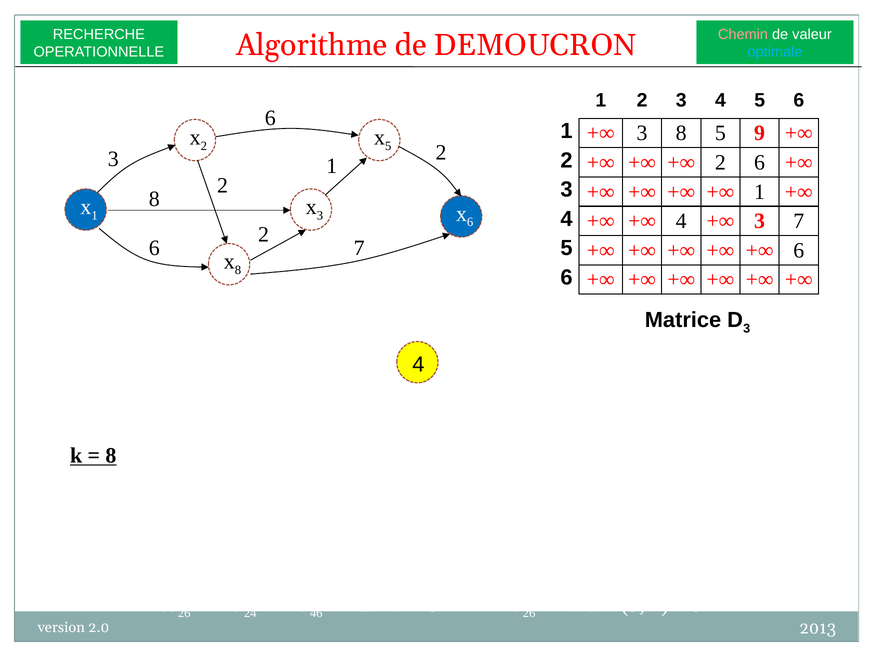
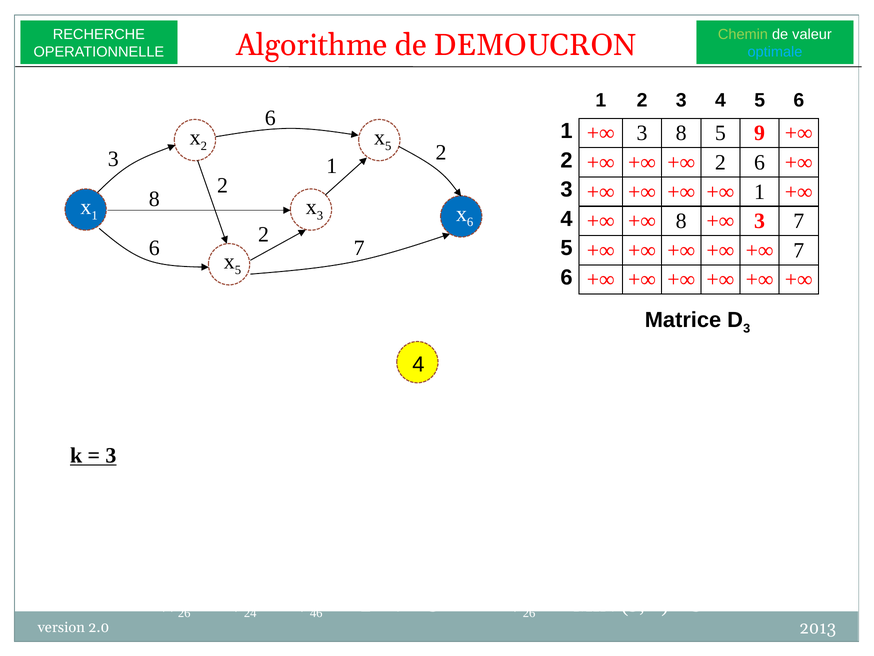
Chemin colour: pink -> light green (743, 34)
4: 4 -> 8 (681, 221)
6: 6 -> 7 (799, 250)
8: 8 -> 5 (238, 270)
8: 8 -> 3 (111, 455)
